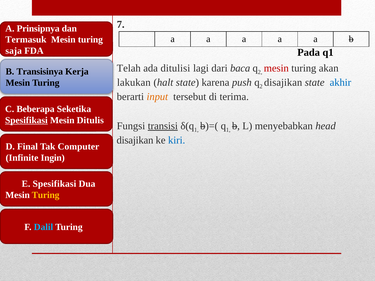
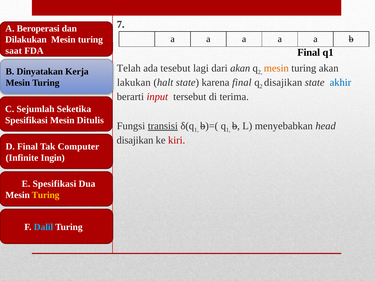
Prinsipnya: Prinsipnya -> Beroperasi (38, 28)
Termasuk: Termasuk -> Dilakukan (26, 40)
saja: saja -> saat (14, 51)
Pada: Pada -> Final (309, 53)
ditulisi: ditulisi -> tesebut (175, 68)
dari baca: baca -> akan (240, 68)
mesin colour: red -> orange (276, 68)
Transisinya: Transisinya -> Dinyatakan (40, 72)
karena push: push -> final (242, 83)
input colour: orange -> red (157, 97)
Beberapa: Beberapa -> Sejumlah (36, 109)
Spesifikasi underline: present -> none (26, 120)
kiri colour: blue -> red (177, 140)
